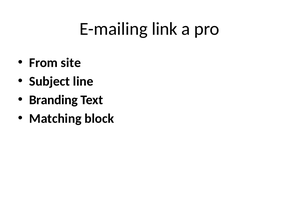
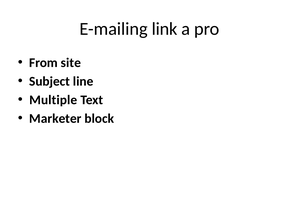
Branding: Branding -> Multiple (53, 100)
Matching: Matching -> Marketer (55, 119)
